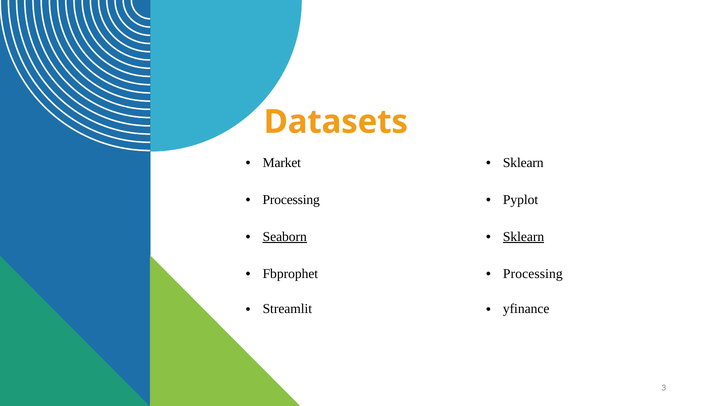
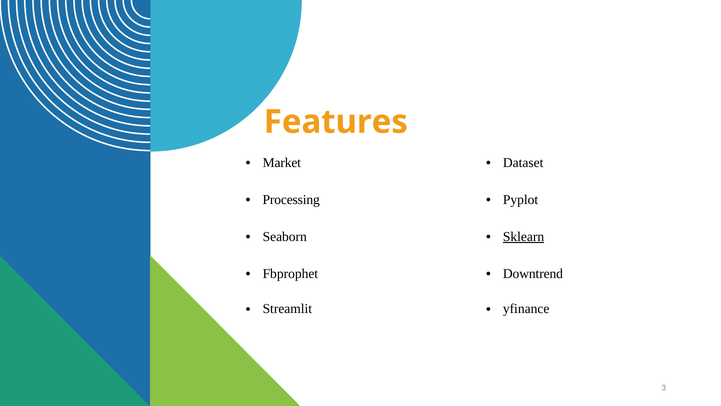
Datasets: Datasets -> Features (336, 122)
Sklearn: Sklearn -> Dataset (523, 163)
Seaborn underline: present -> none (285, 236)
Processing: Processing -> Downtrend (533, 273)
